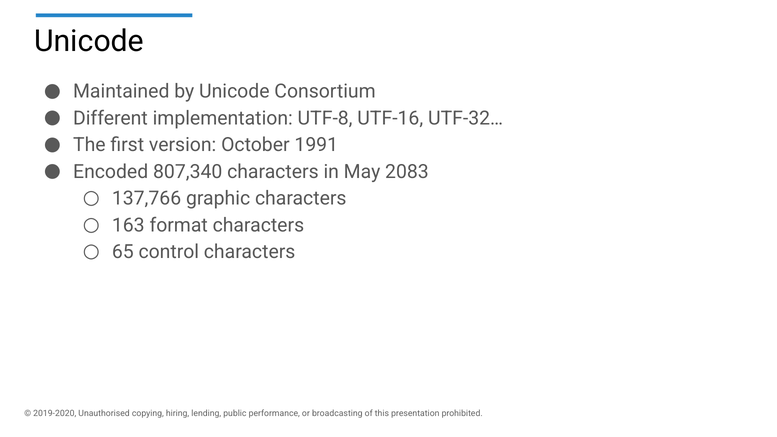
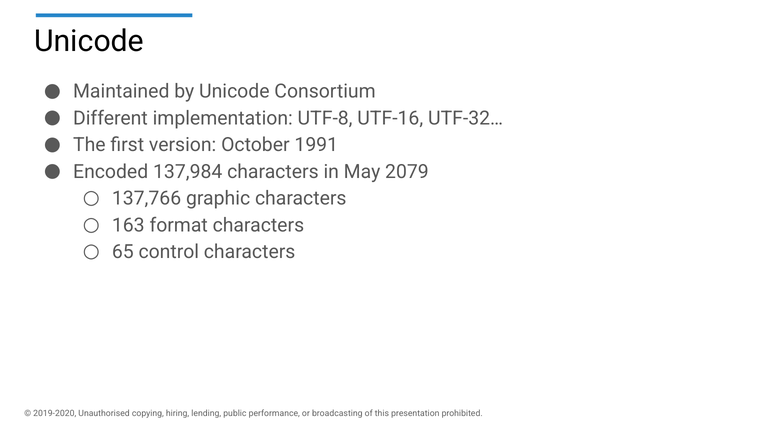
807,340: 807,340 -> 137,984 (188, 172)
2083: 2083 -> 2079 (407, 172)
